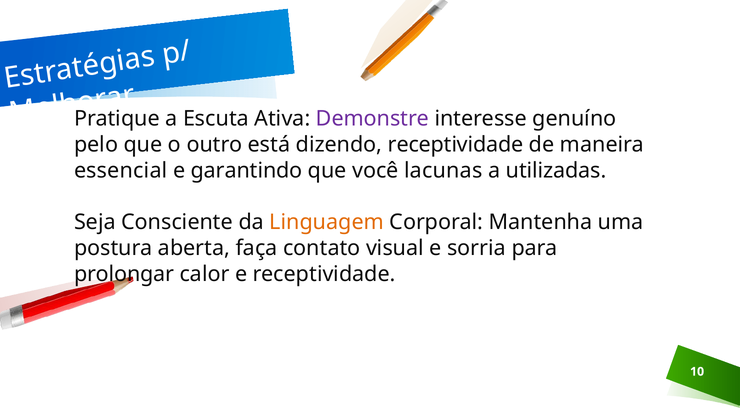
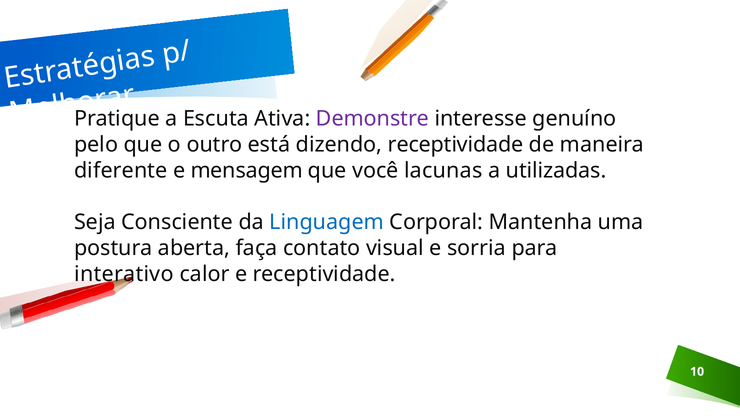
essencial: essencial -> diferente (121, 171)
garantindo: garantindo -> mensagem (247, 171)
Linguagem colour: orange -> blue (327, 222)
prolongar: prolongar -> interativo (124, 274)
